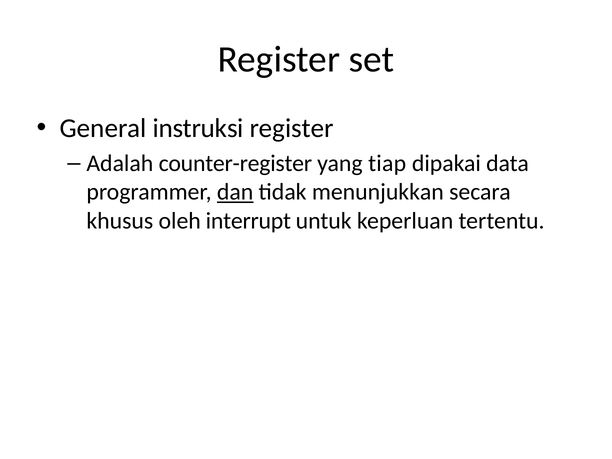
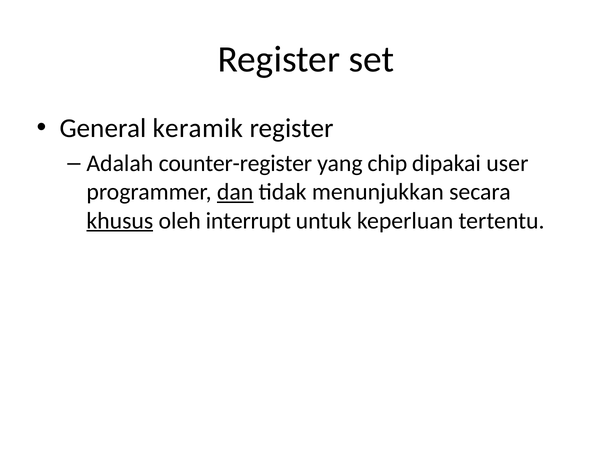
instruksi: instruksi -> keramik (198, 128)
tiap: tiap -> chip (387, 164)
data: data -> user (507, 164)
khusus underline: none -> present (120, 221)
